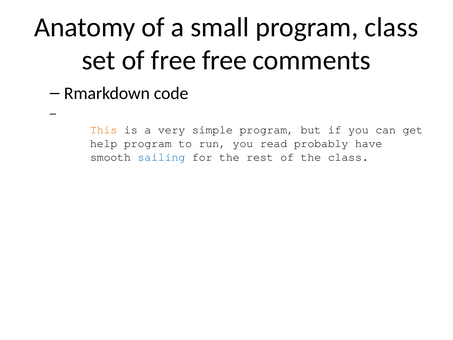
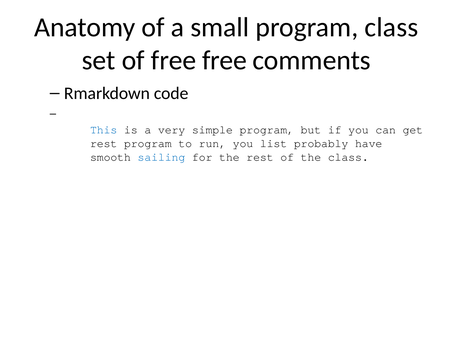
This colour: orange -> blue (104, 130)
help: help -> rest (104, 143)
read: read -> list (274, 143)
